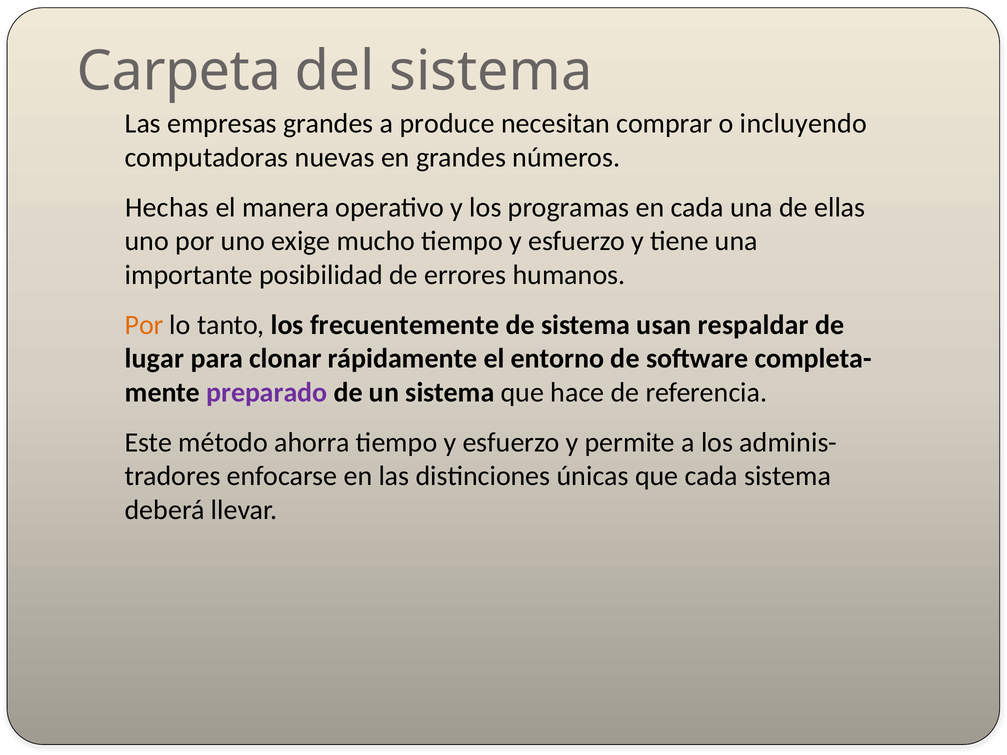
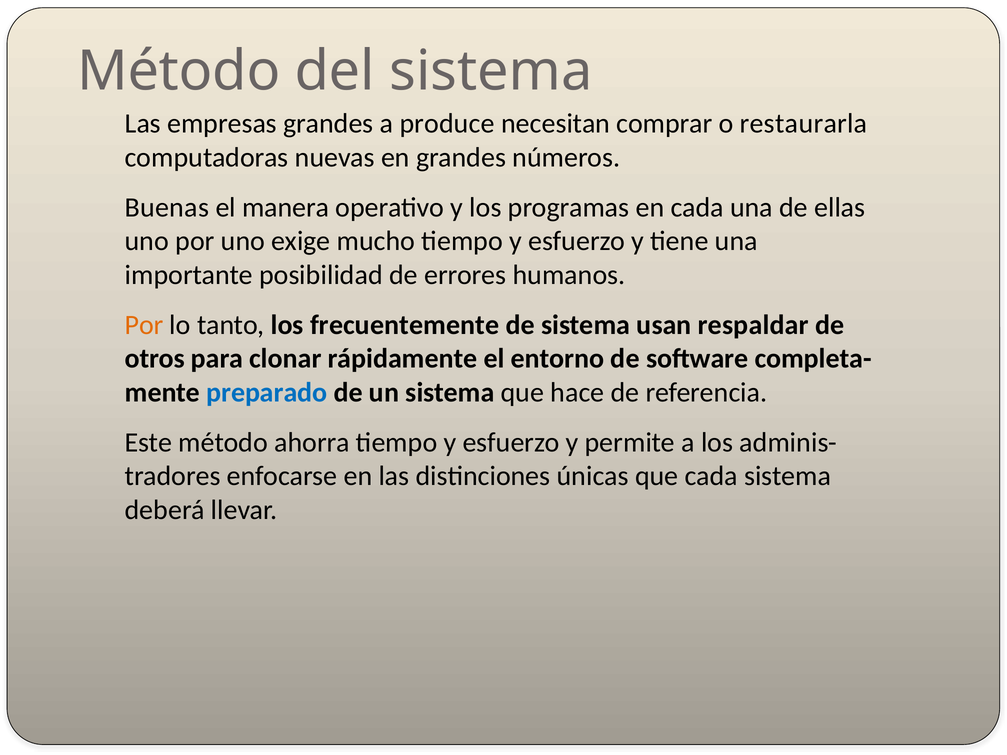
Carpeta: Carpeta -> Método (179, 71)
incluyendo: incluyendo -> restaurarla (804, 124)
Hechas: Hechas -> Buenas (167, 208)
lugar: lugar -> otros (155, 359)
preparado colour: purple -> blue (267, 392)
